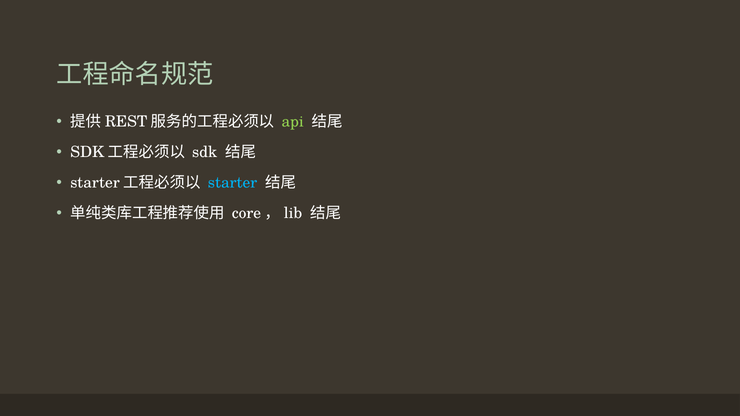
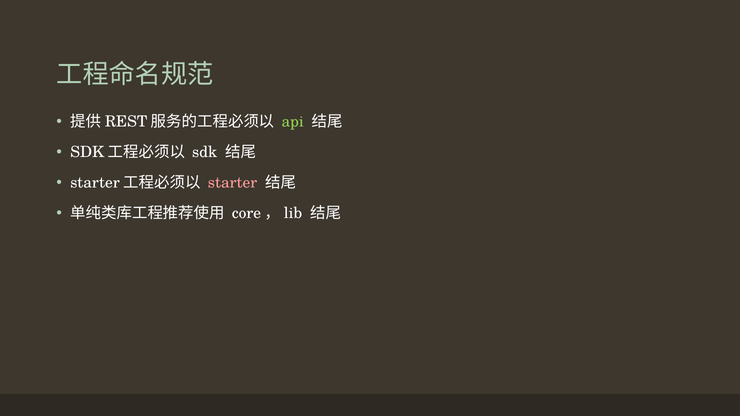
starter colour: light blue -> pink (233, 183)
